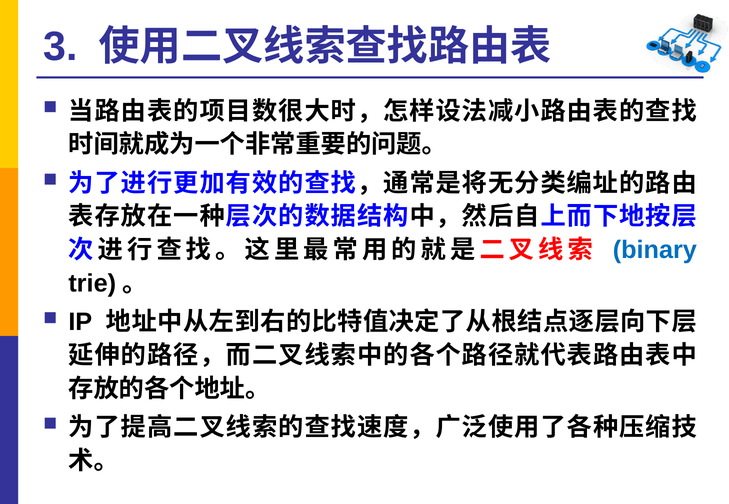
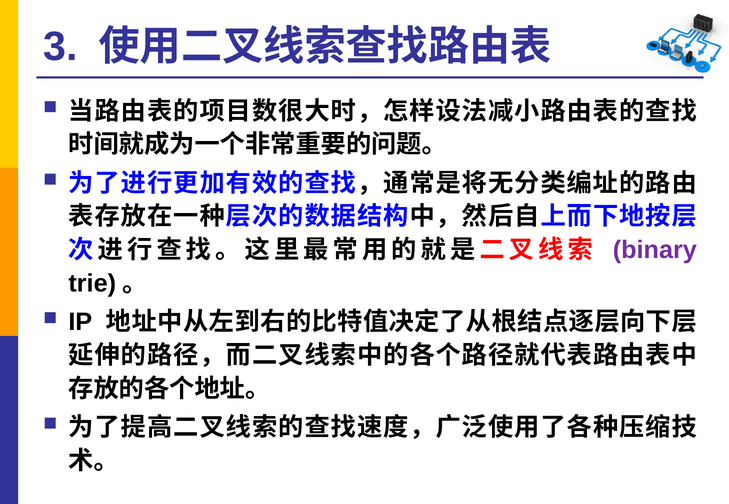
binary colour: blue -> purple (655, 250)
